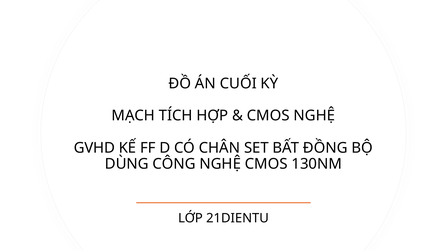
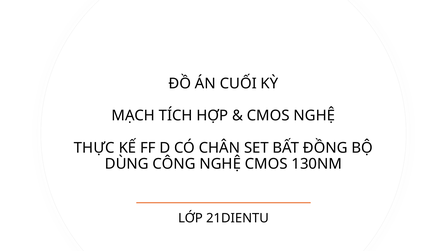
GVHD: GVHD -> THỰC (94, 148)
